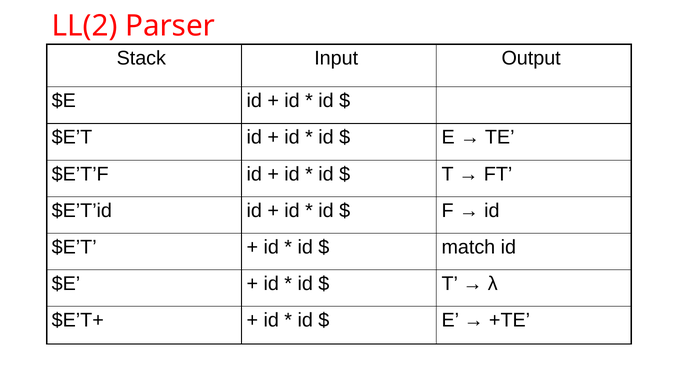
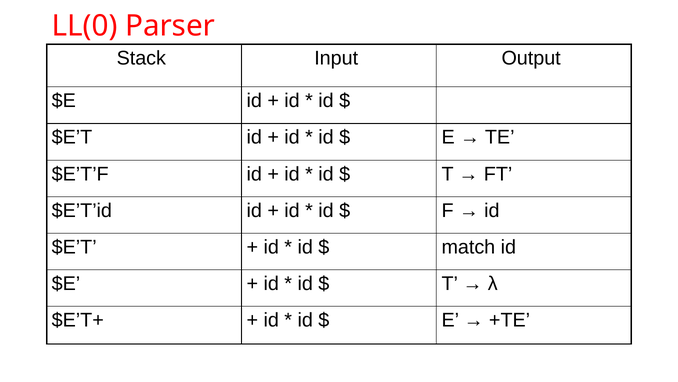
LL(2: LL(2 -> LL(0 (85, 26)
